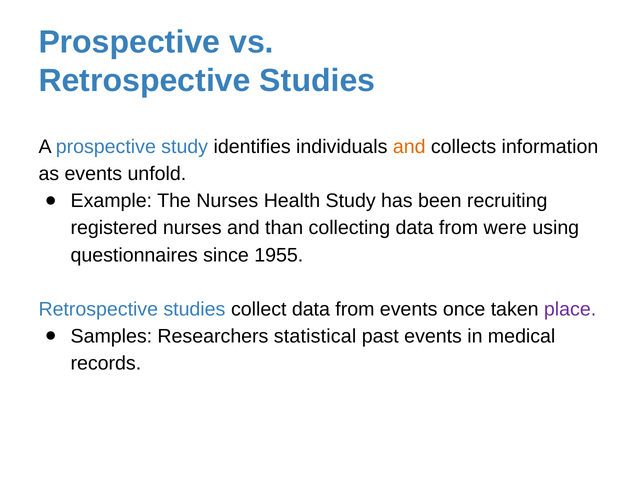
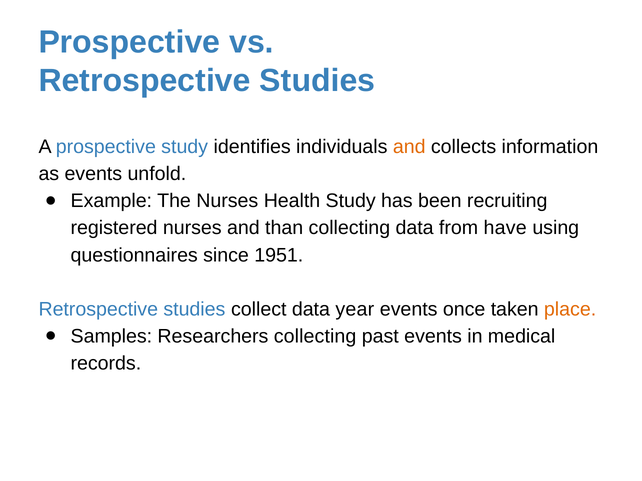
were: were -> have (505, 228)
1955: 1955 -> 1951 (279, 255)
collect data from: from -> year (355, 309)
place colour: purple -> orange (570, 309)
Researchers statistical: statistical -> collecting (315, 336)
